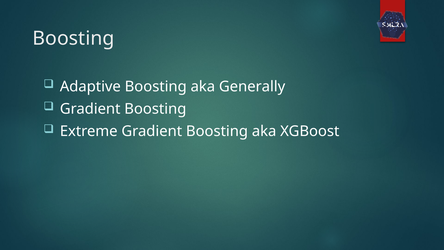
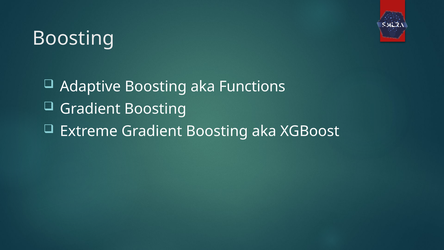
Generally: Generally -> Functions (252, 86)
